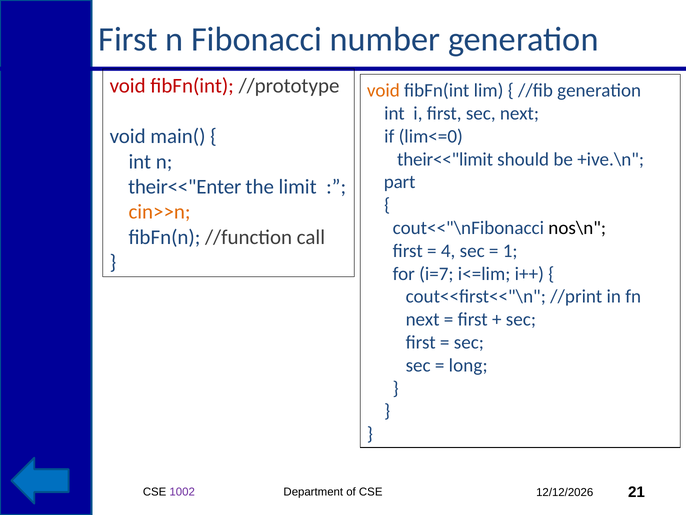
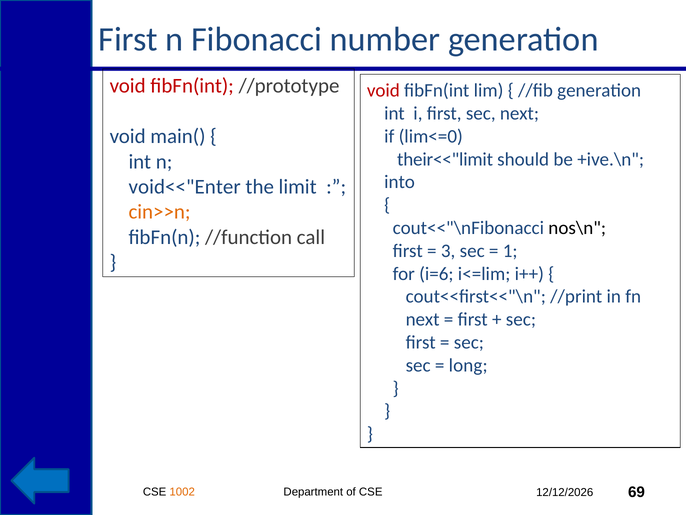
void colour: orange -> red (383, 90)
part: part -> into (400, 182)
their<<"Enter: their<<"Enter -> void<<"Enter (185, 187)
4: 4 -> 3 (448, 251)
i=7: i=7 -> i=6 (436, 273)
1002 colour: purple -> orange (182, 491)
21: 21 -> 69 (636, 492)
